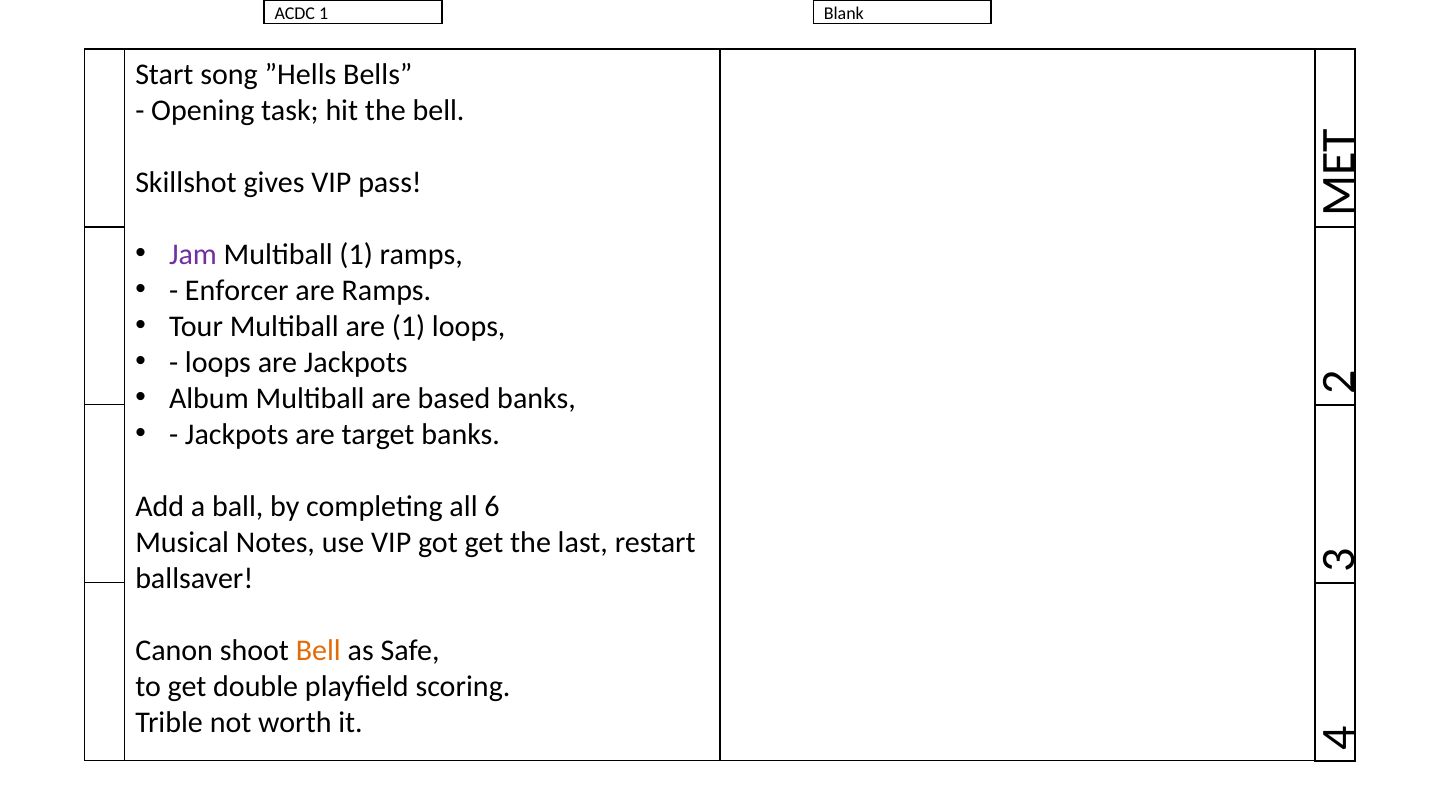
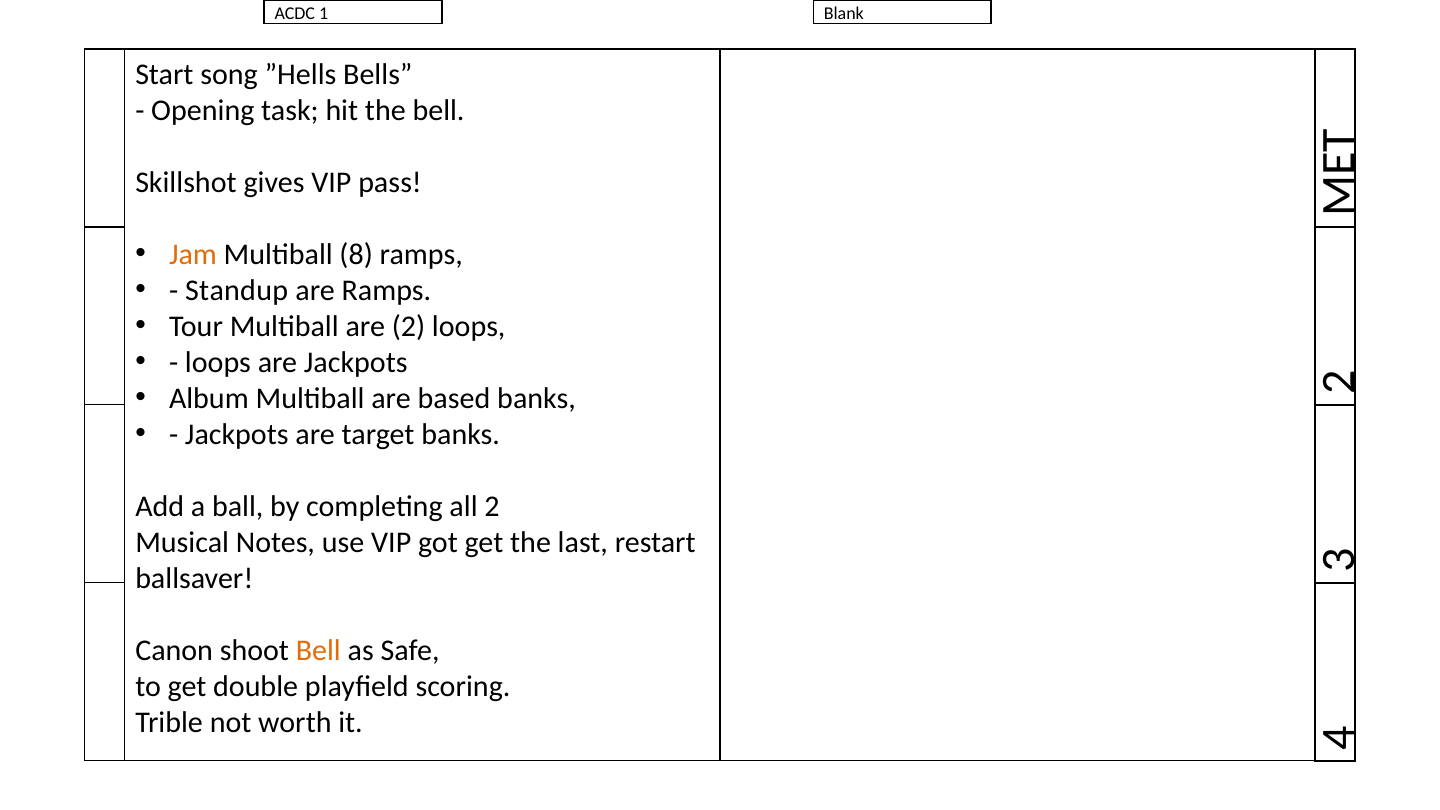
Jam colour: purple -> orange (193, 254)
Multiball 1: 1 -> 8 (356, 254)
Enforcer: Enforcer -> Standup (237, 290)
are 1: 1 -> 2 (409, 326)
all 6: 6 -> 2 (492, 507)
